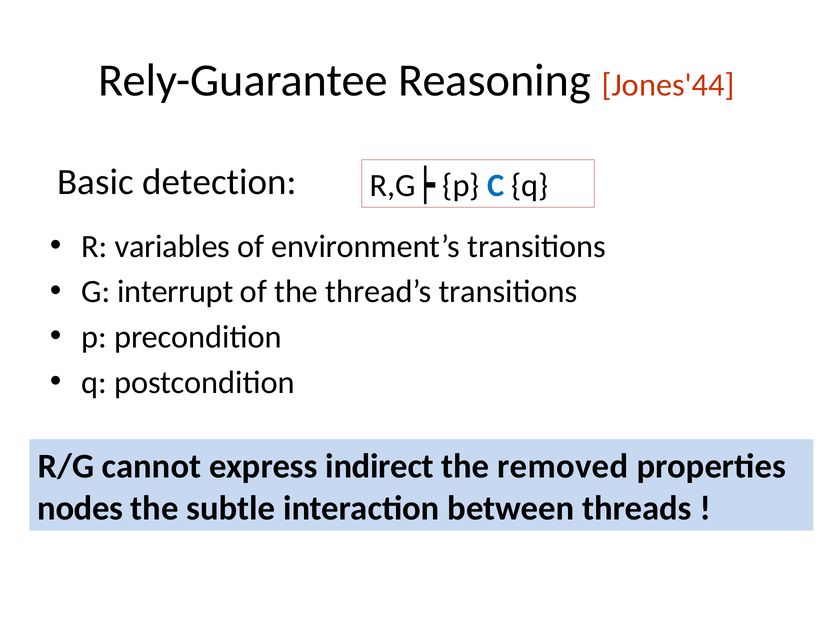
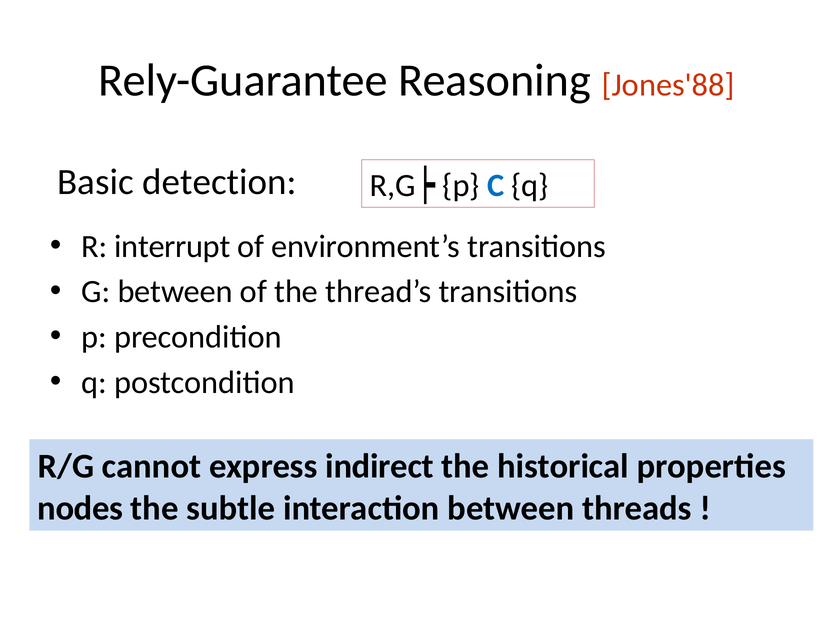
Jones'44: Jones'44 -> Jones'88 (668, 85)
variables: variables -> interrupt (172, 246)
G interrupt: interrupt -> between (175, 292)
removed: removed -> historical (563, 466)
